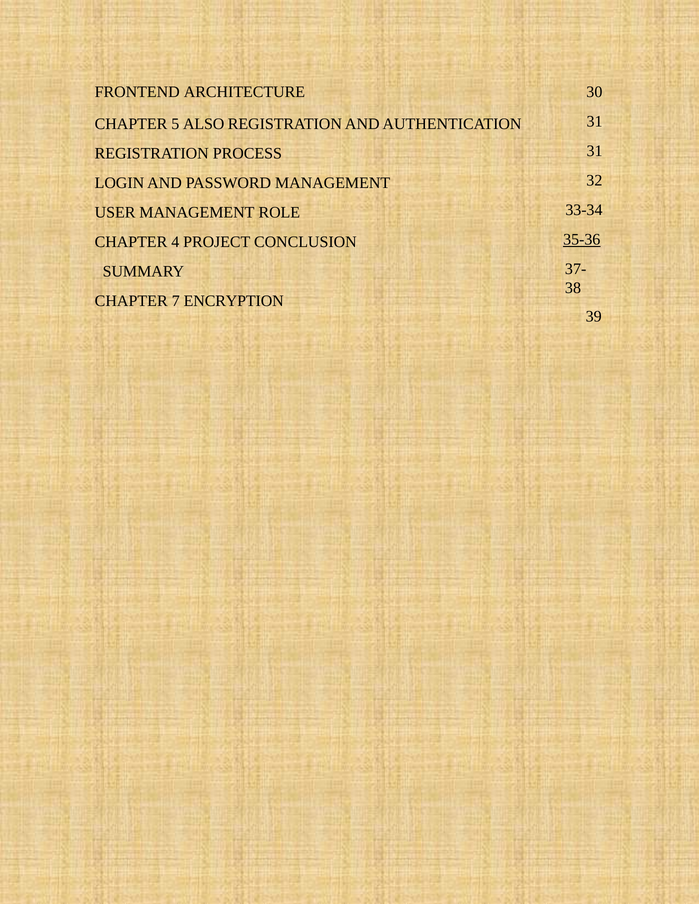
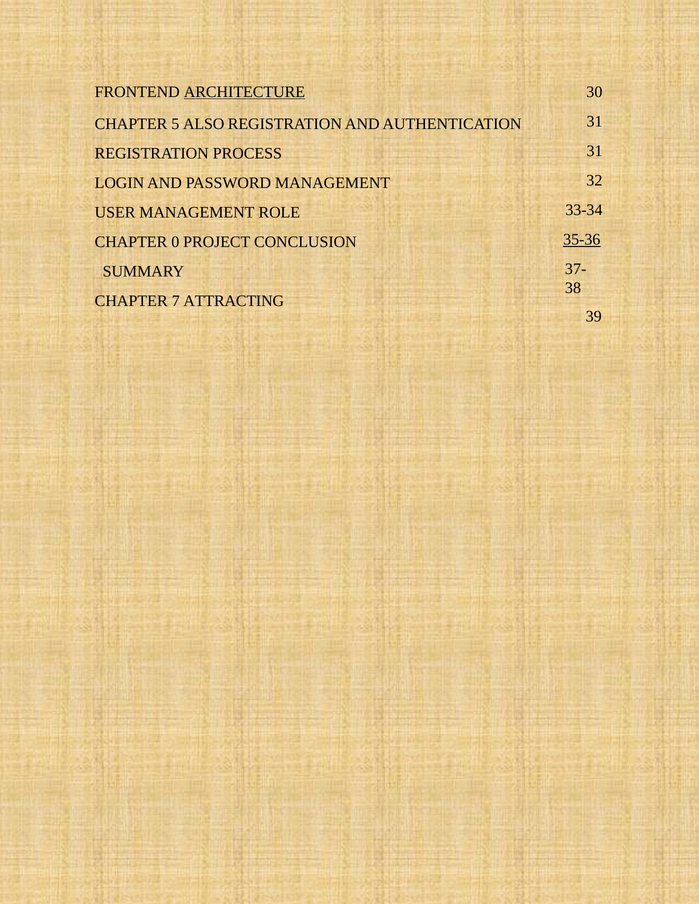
ARCHITECTURE underline: none -> present (244, 92)
4: 4 -> 0 (175, 242)
ENCRYPTION: ENCRYPTION -> ATTRACTING (234, 301)
